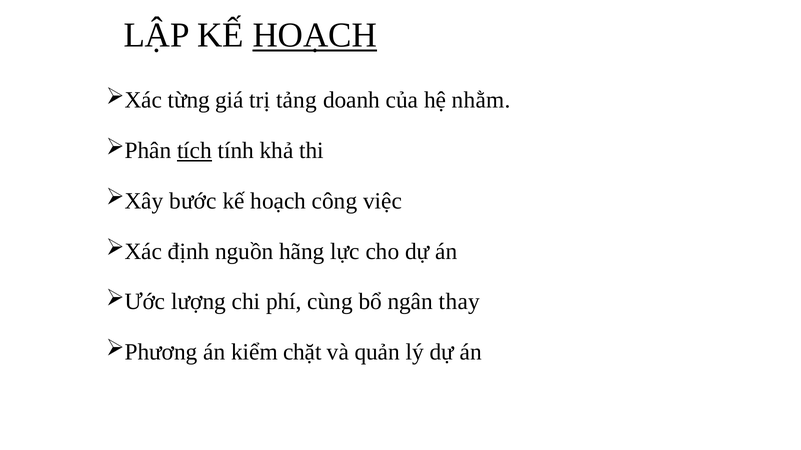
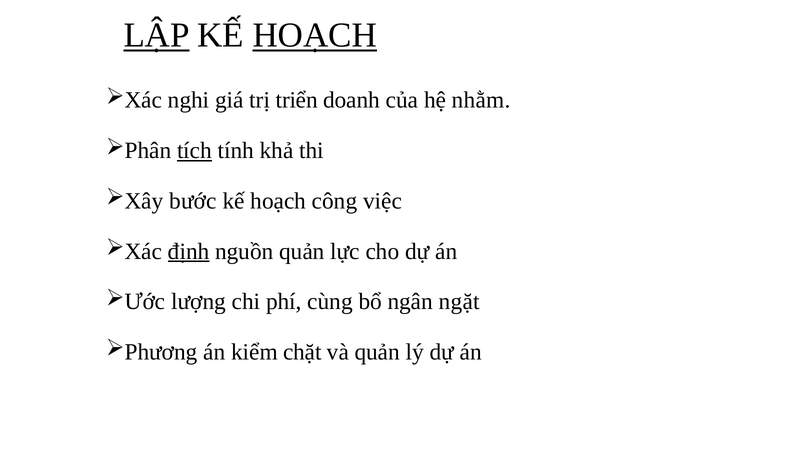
LẬP underline: none -> present (157, 35)
từng: từng -> nghi (189, 100)
tảng: tảng -> triển (297, 100)
định underline: none -> present (189, 252)
nguồn hãng: hãng -> quản (302, 252)
thay: thay -> ngặt (459, 302)
